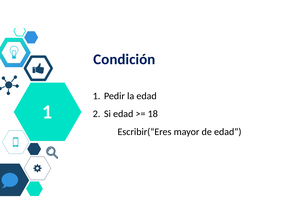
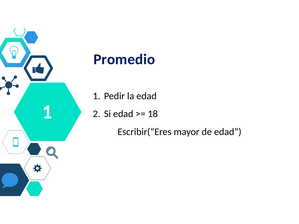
Condición: Condición -> Promedio (124, 59)
